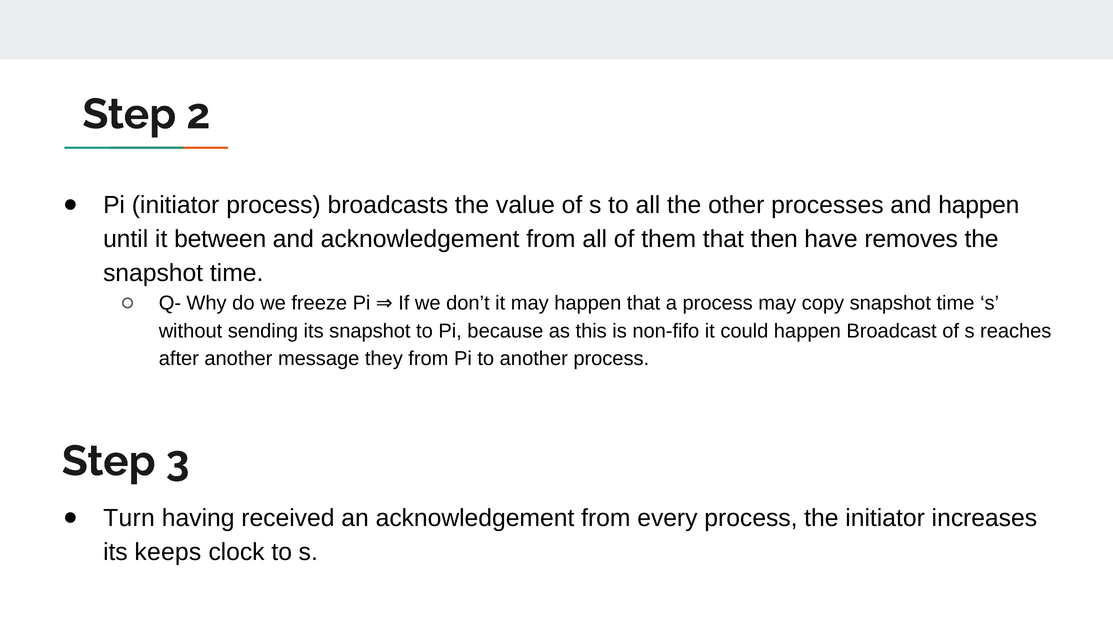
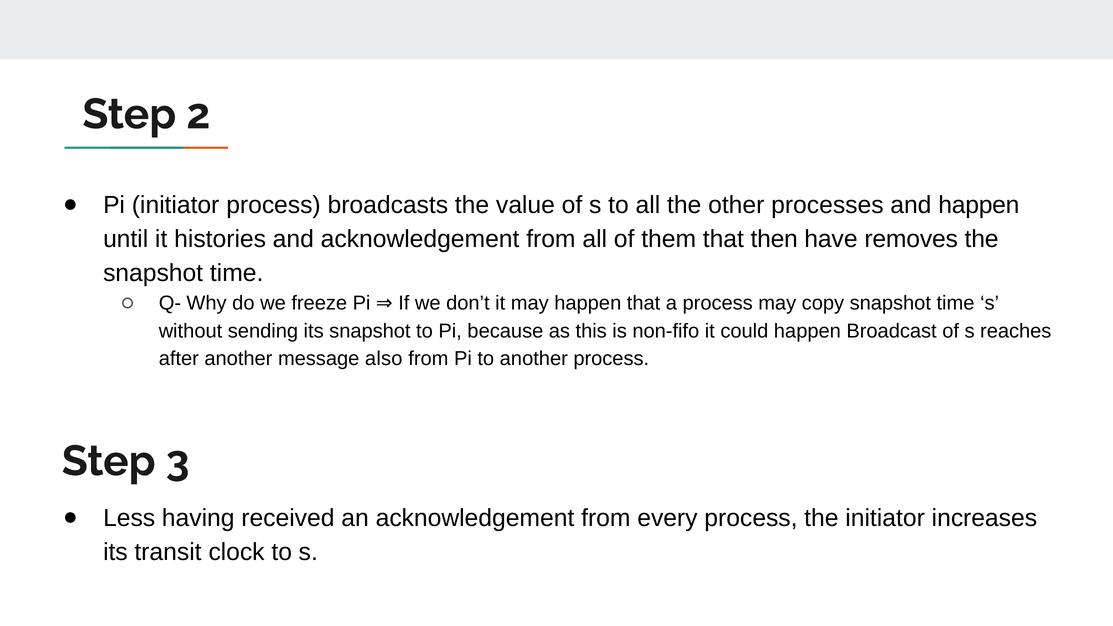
between: between -> histories (220, 239)
they: they -> also (384, 359)
Turn: Turn -> Less (129, 518)
keeps: keeps -> transit (168, 552)
